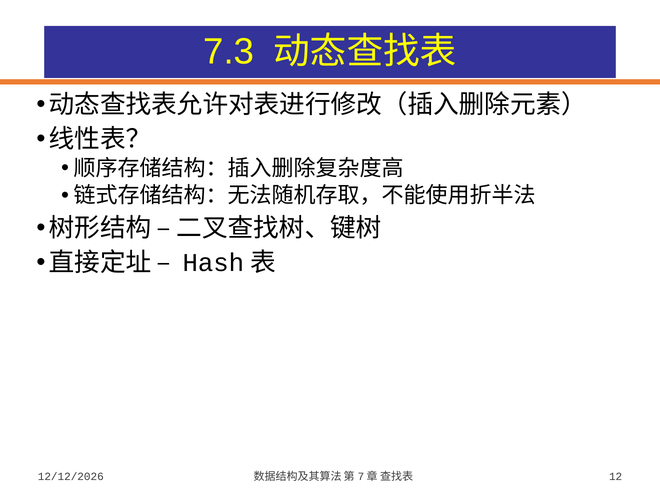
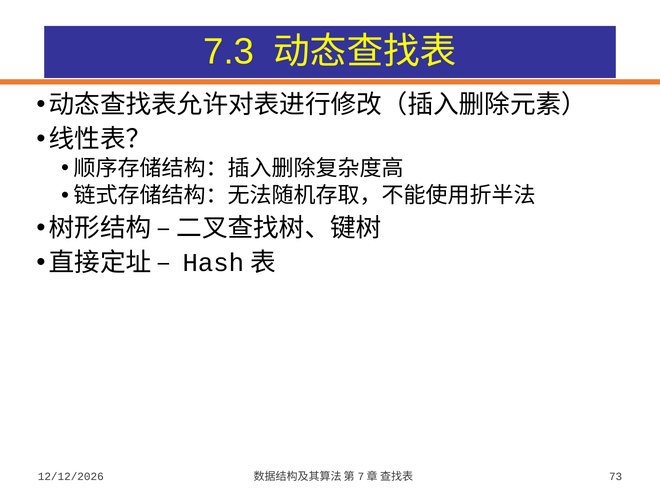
12: 12 -> 73 (616, 477)
